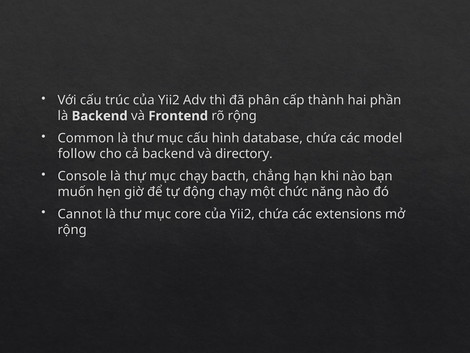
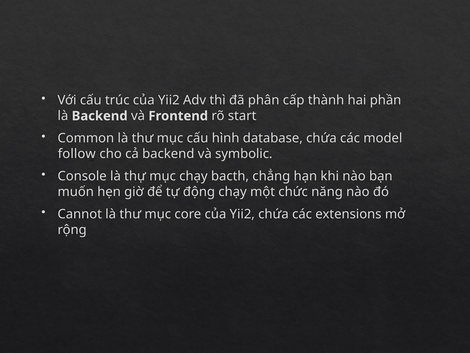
rõ rộng: rộng -> start (242, 116)
directory: directory -> symbolic (244, 154)
